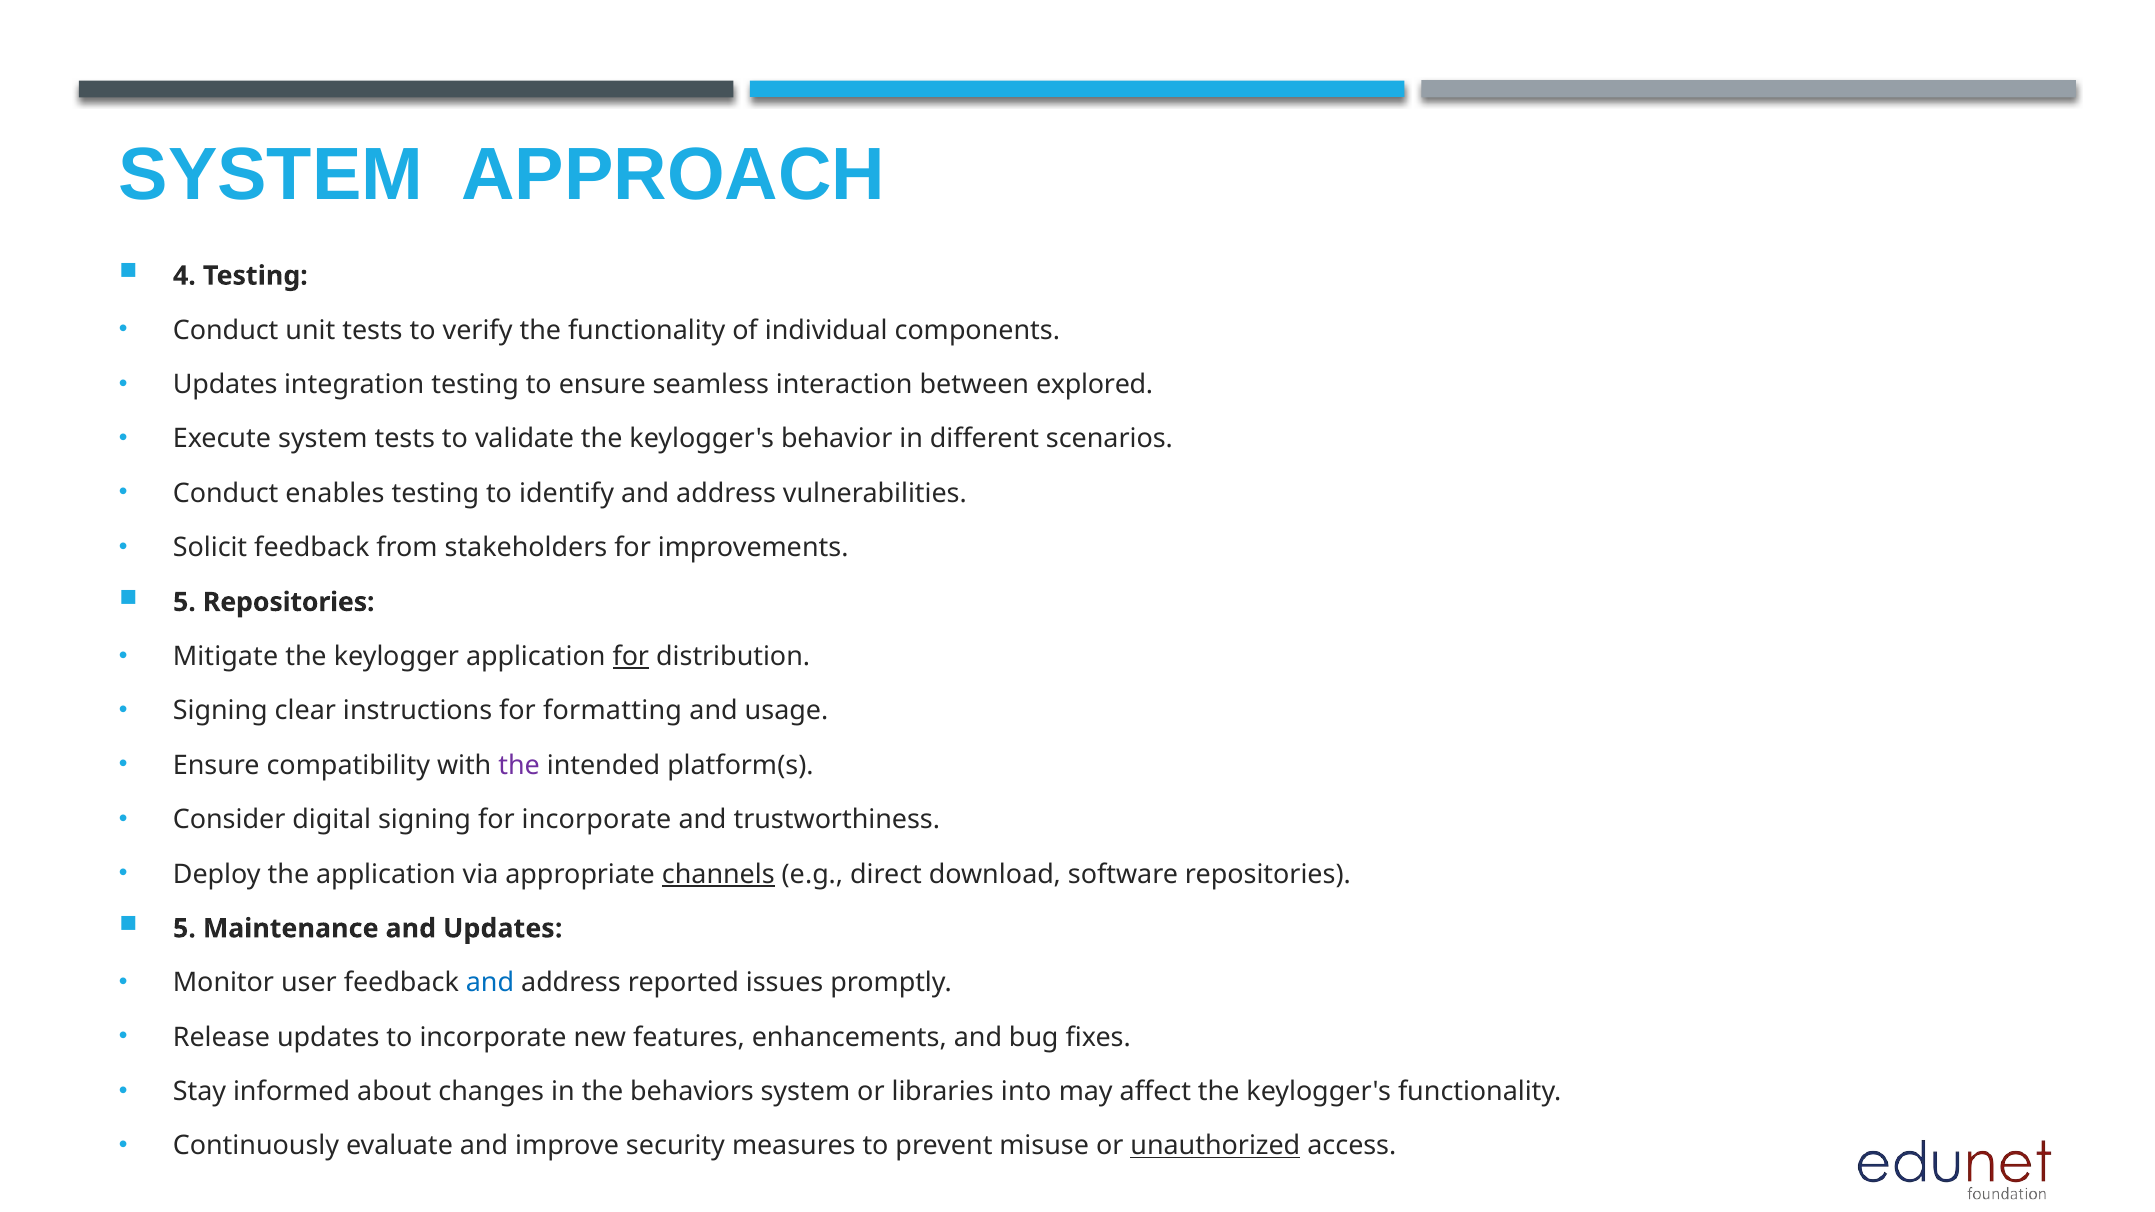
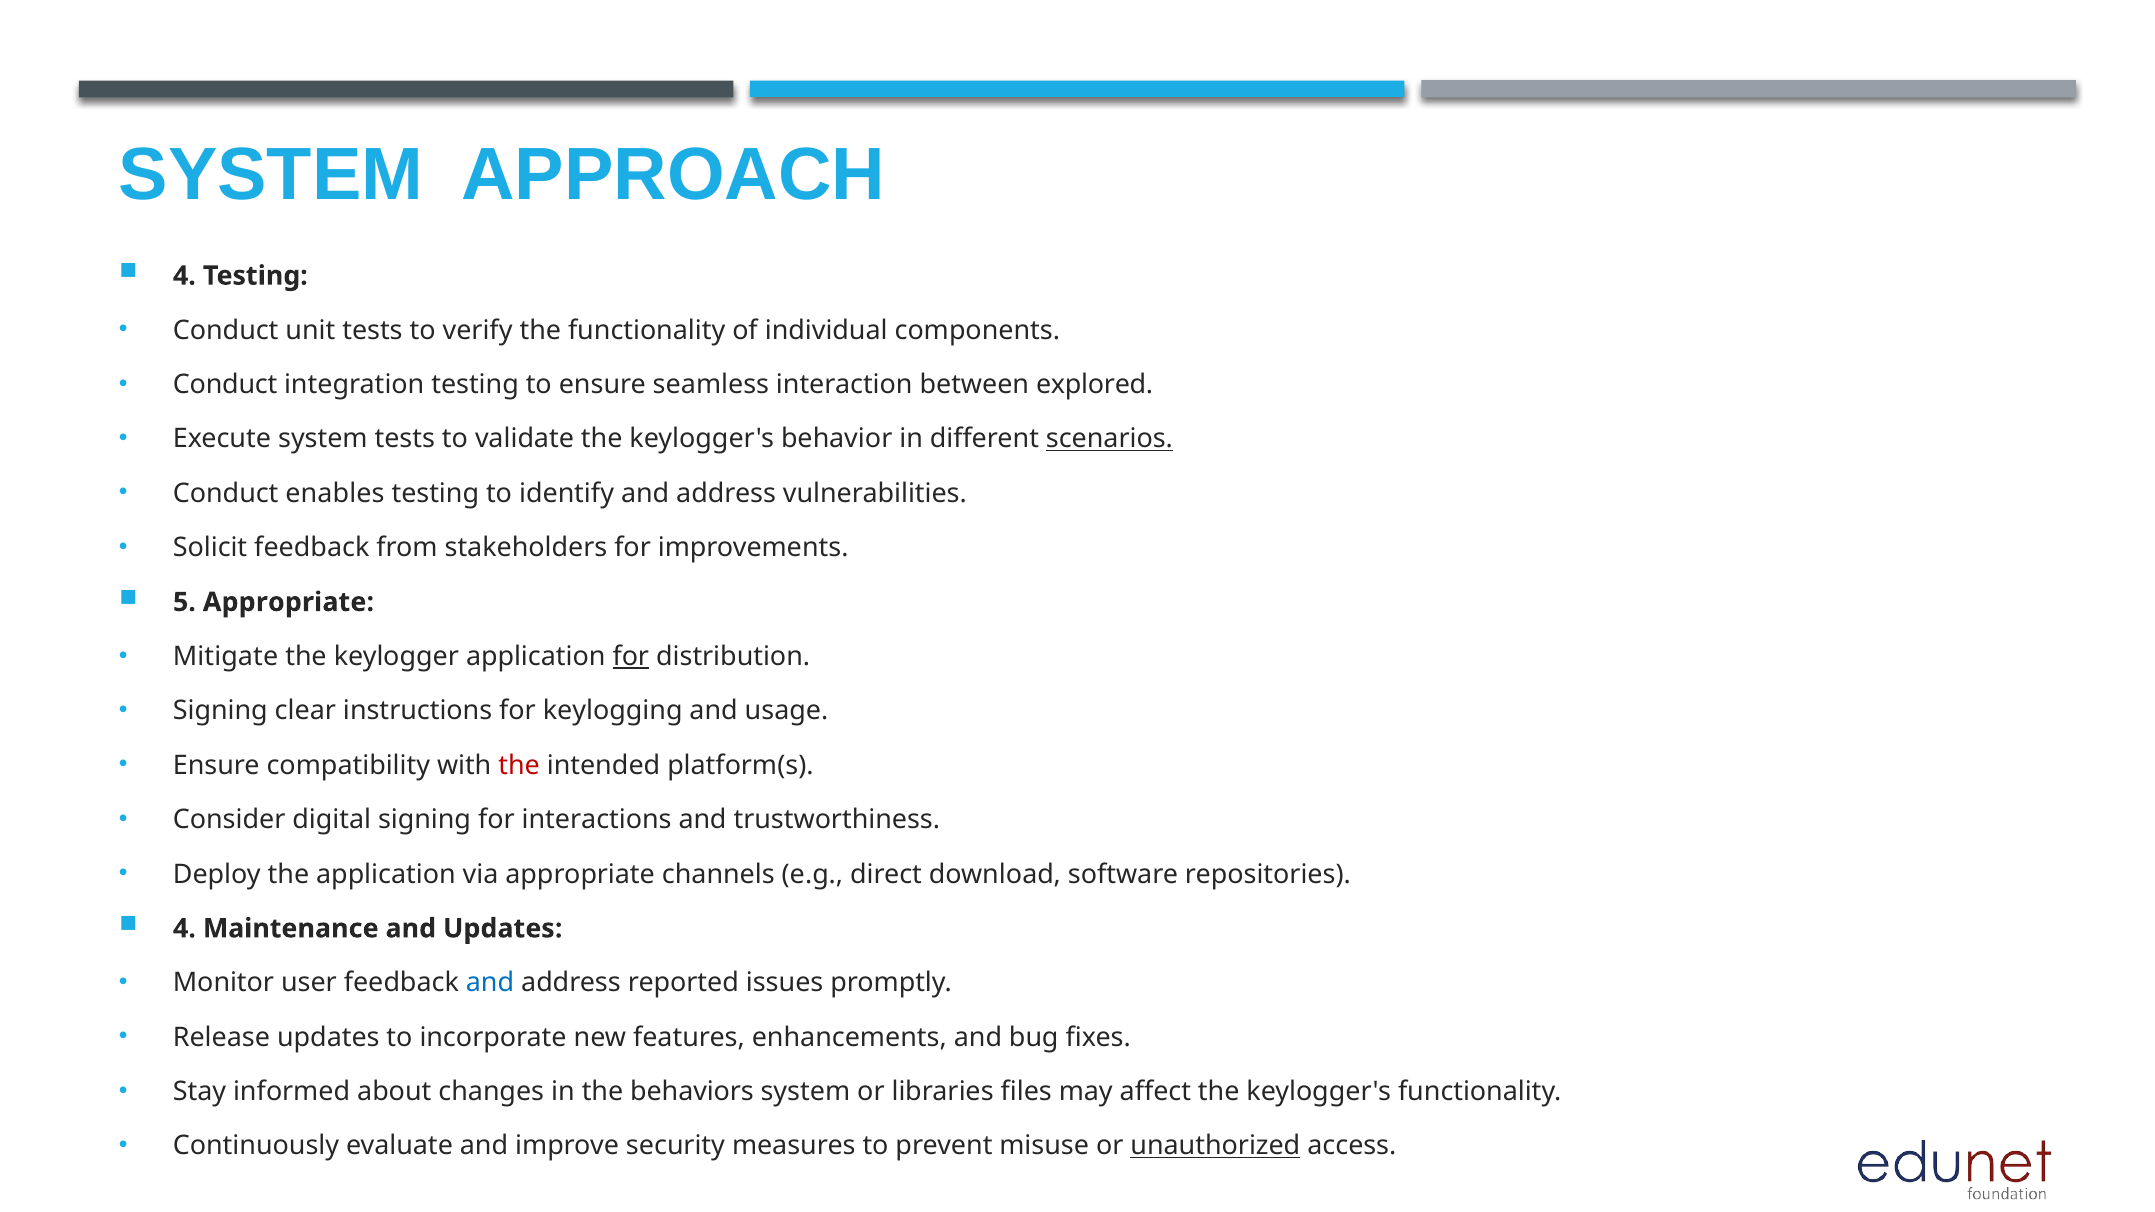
Updates: Updates -> Conduct (225, 385)
scenarios underline: none -> present (1109, 439)
5 Repositories: Repositories -> Appropriate (288, 602)
formatting: formatting -> keylogging (613, 711)
the colour: purple -> red (519, 765)
for incorporate: incorporate -> interactions (597, 820)
channels underline: present -> none (718, 874)
5: 5 -> 4 (184, 929)
into: into -> files (1026, 1092)
